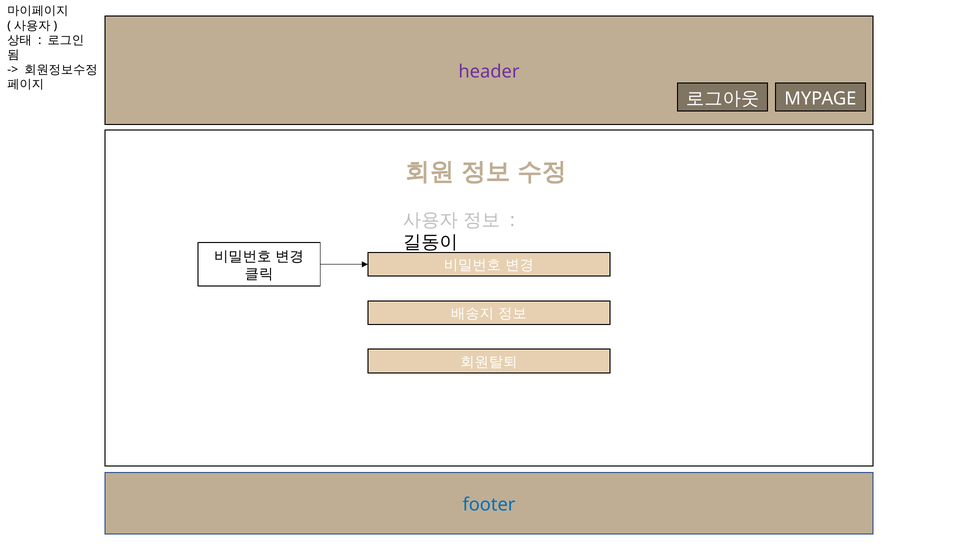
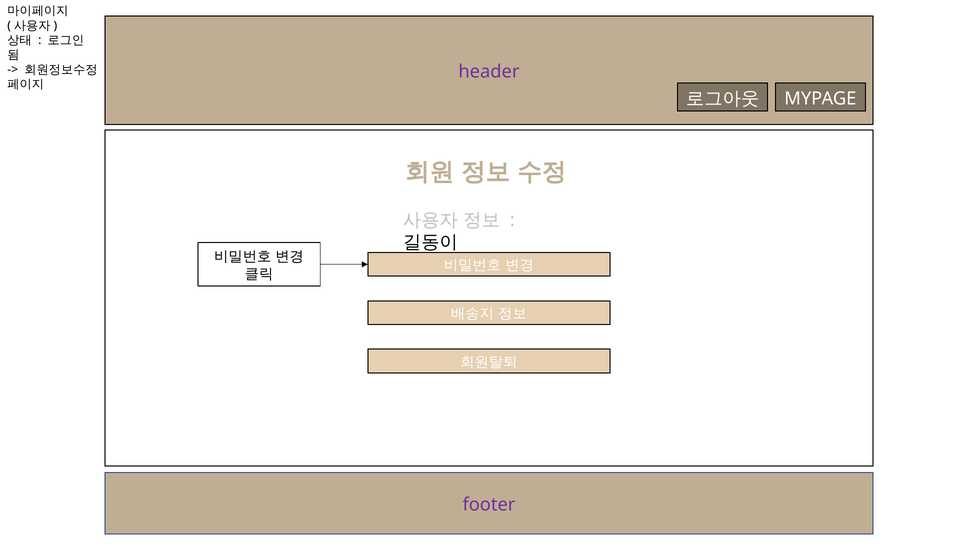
footer colour: blue -> purple (489, 505)
